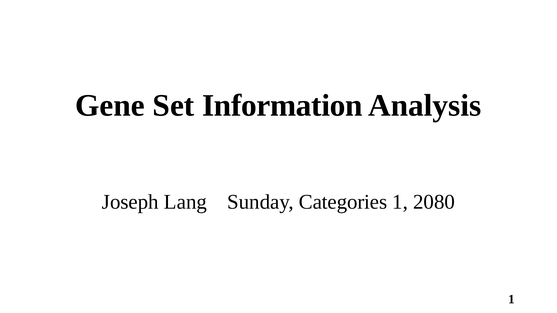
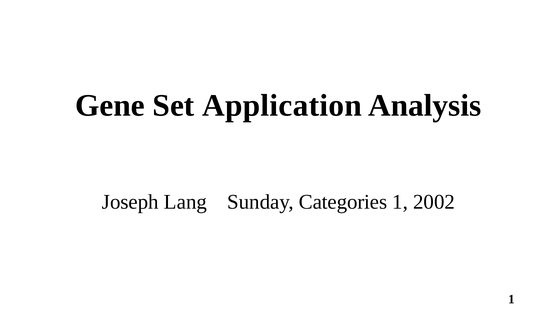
Information: Information -> Application (282, 106)
2080: 2080 -> 2002 (434, 202)
